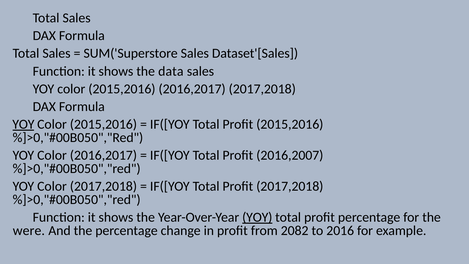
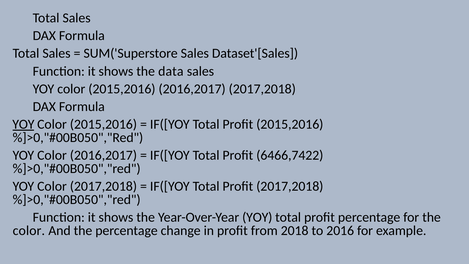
2016,2007: 2016,2007 -> 6466,7422 (290, 155)
YOY underline: present -> none (257, 217)
were: were -> color (29, 230)
2082: 2082 -> 2018 (295, 230)
